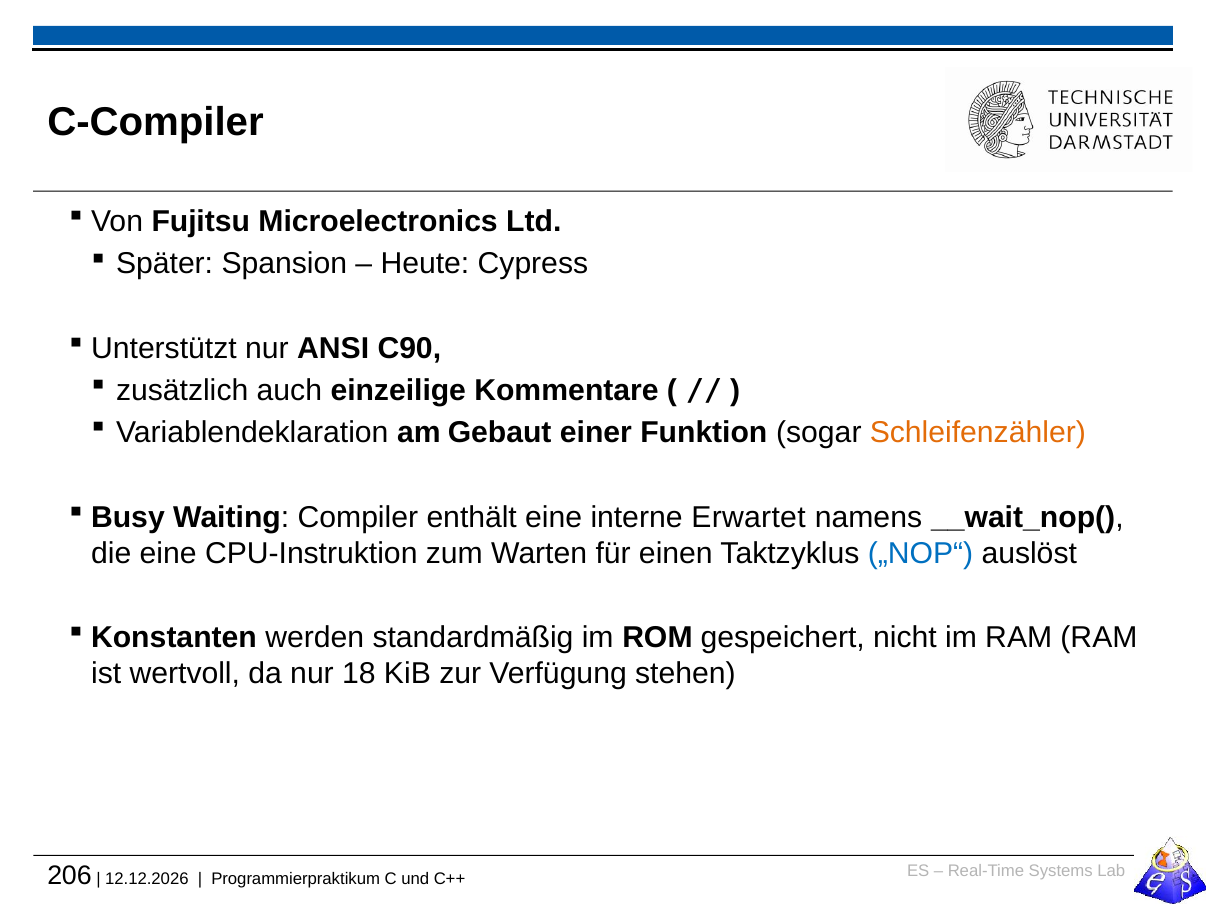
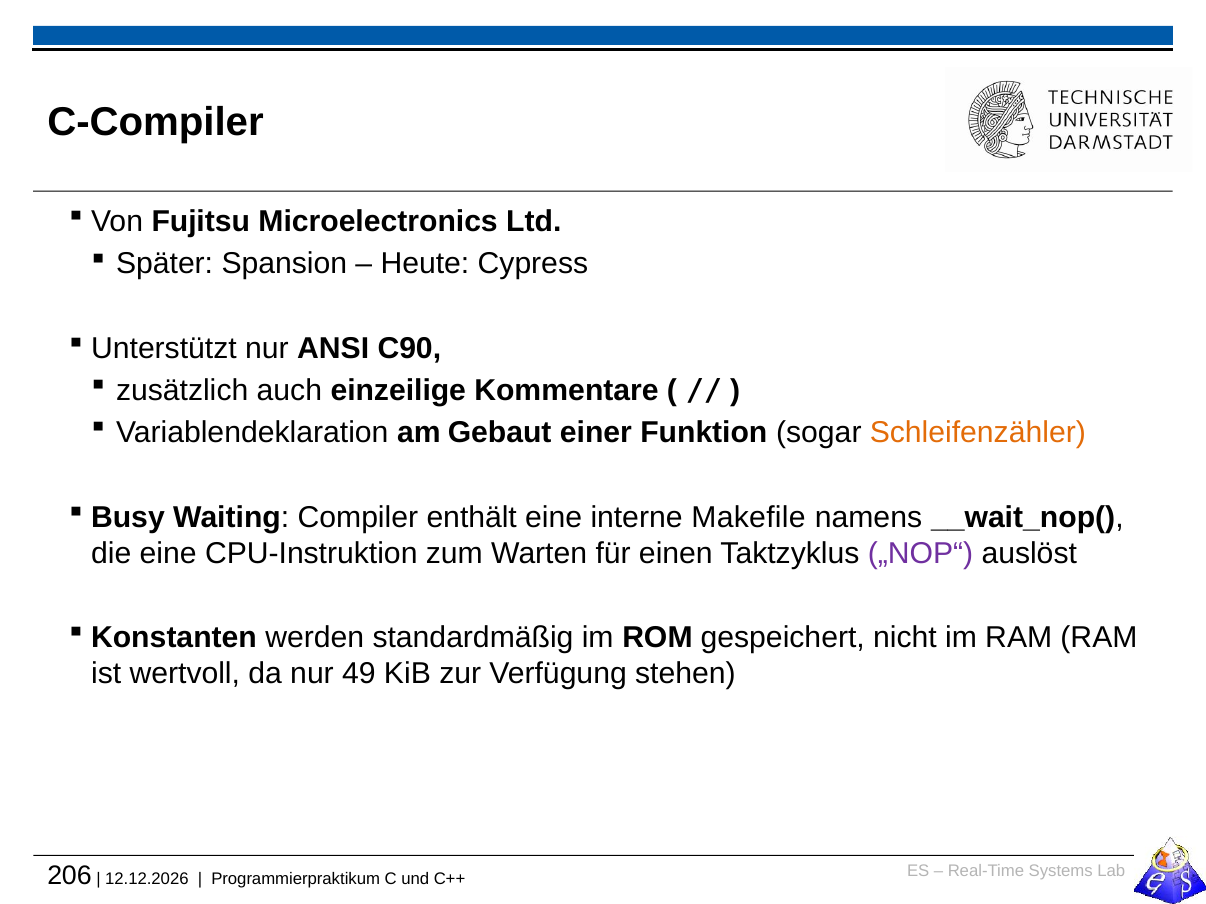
Erwartet: Erwartet -> Makefile (749, 517)
„NOP“ colour: blue -> purple (921, 554)
18: 18 -> 49 (359, 674)
